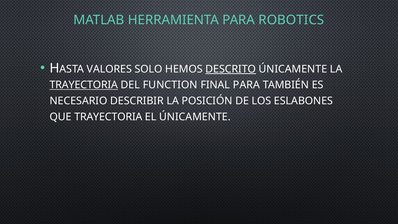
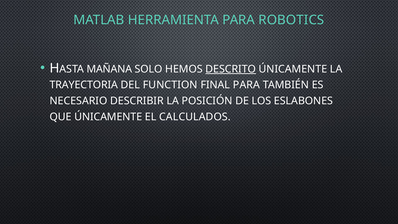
VALORES: VALORES -> MAÑANA (109, 69)
TRAYECTORIA underline: present -> none (84, 85)
QUE TRAYECTORIA: TRAYECTORIA -> ÚNICAMENTE (108, 117)
EL ÚNICAMENTE: ÚNICAMENTE -> CALCULADOS (195, 117)
